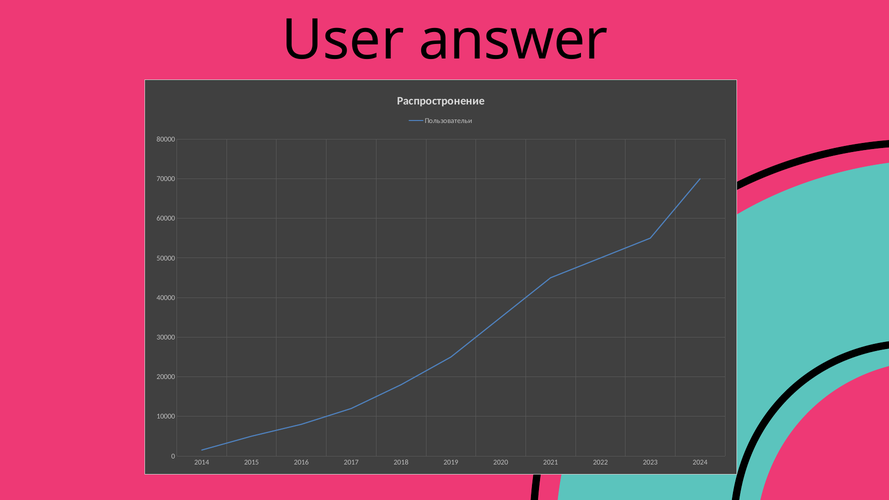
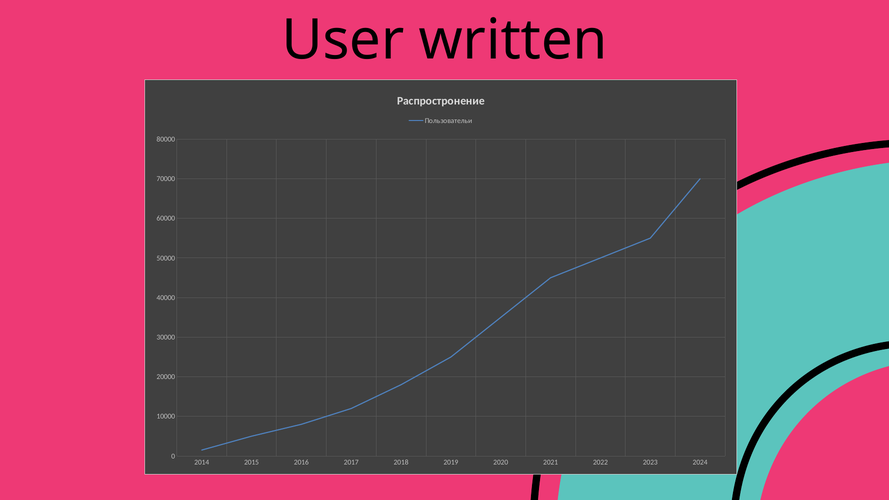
answer: answer -> written (513, 40)
